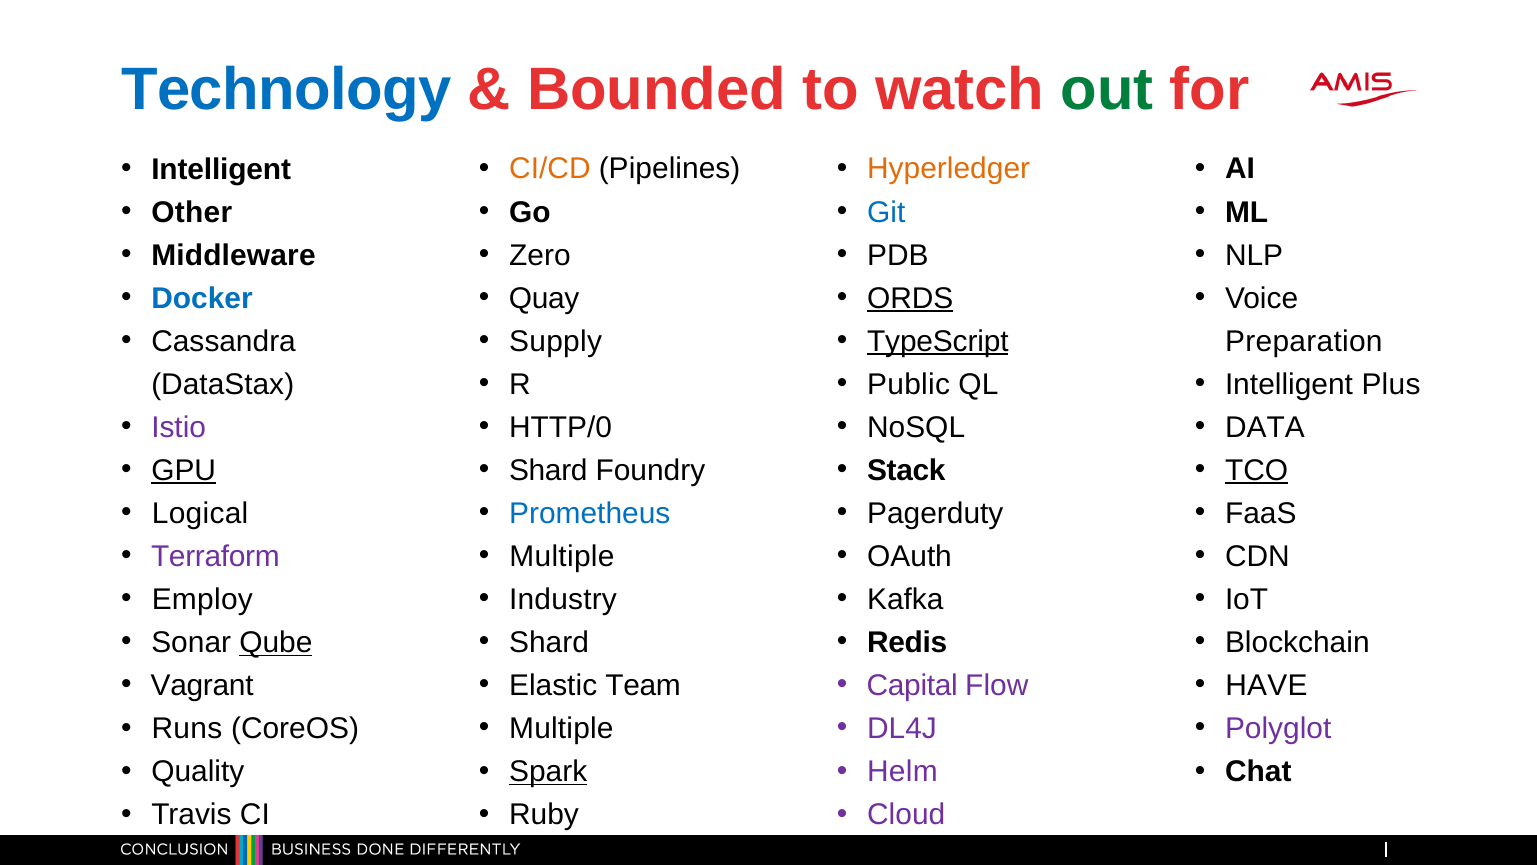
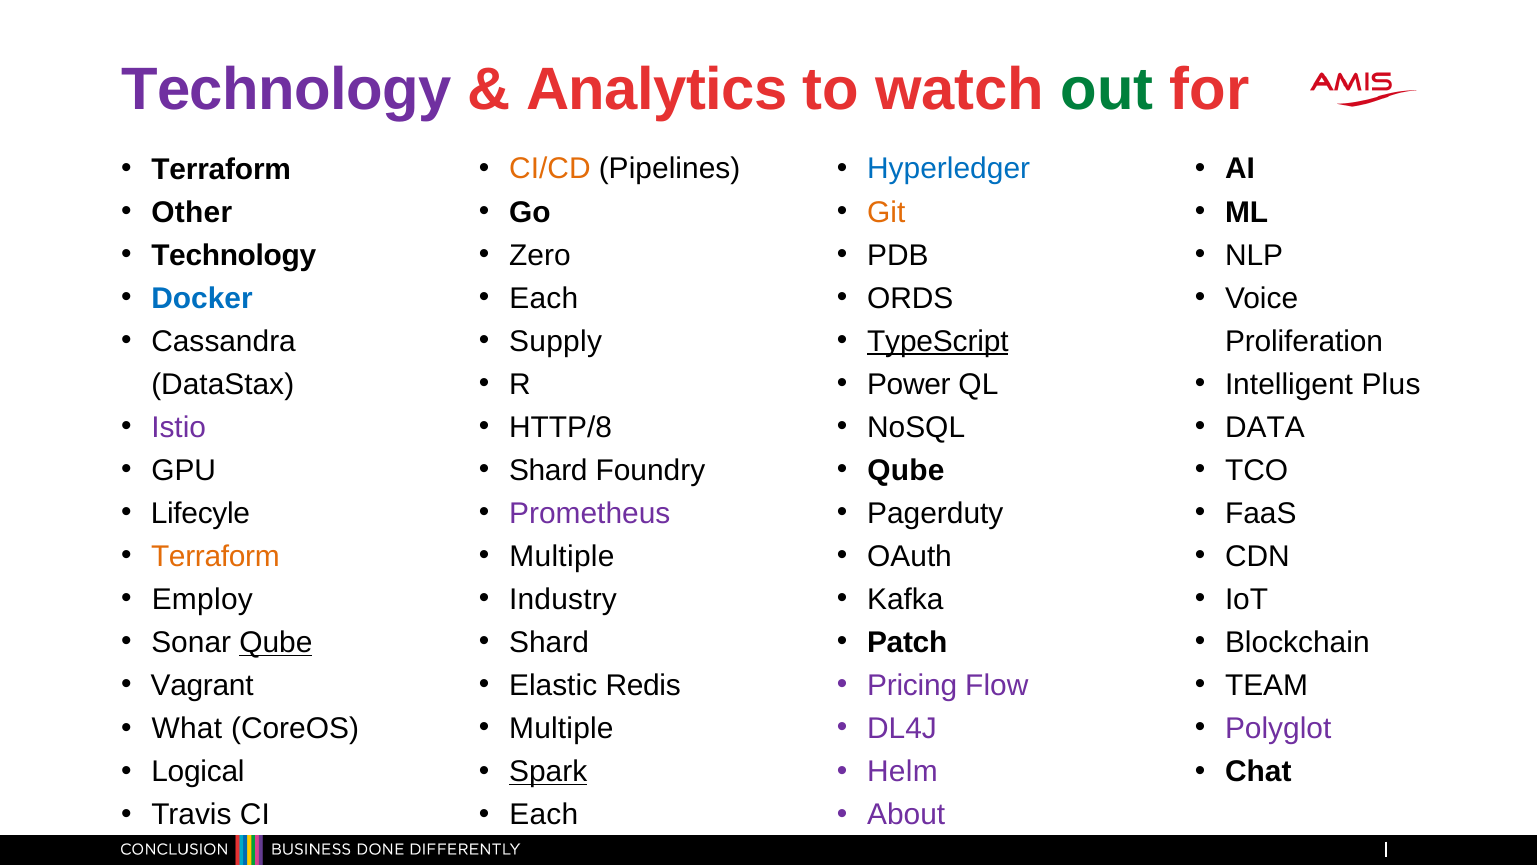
Technology colour: blue -> purple (286, 89)
Bounded: Bounded -> Analytics (657, 89)
Intelligent: Intelligent -> Terraform (221, 169)
Hyperledger colour: orange -> blue (949, 169)
Git colour: blue -> orange (886, 212)
Middleware: Middleware -> Technology (234, 255)
Quay: Quay -> Each (544, 298)
ORDS underline: present -> none (910, 298)
Preparation: Preparation -> Proliferation (1304, 341)
Public: Public -> Power (909, 384)
HTTP/0: HTTP/0 -> HTTP/8 (561, 427)
GPU underline: present -> none (184, 470)
Stack: Stack -> Qube (906, 470)
TCO underline: present -> none (1257, 470)
Prometheus colour: blue -> purple (590, 513)
Logical: Logical -> Lifecyle (200, 513)
Terraform colour: purple -> orange (215, 556)
Redis: Redis -> Patch (907, 642)
Team: Team -> Redis (643, 685)
Capital: Capital -> Pricing (912, 685)
HAVE: HAVE -> TEAM (1267, 685)
Runs: Runs -> What (187, 728)
Quality: Quality -> Logical (198, 771)
Ruby: Ruby -> Each (544, 814)
Cloud: Cloud -> About (906, 814)
